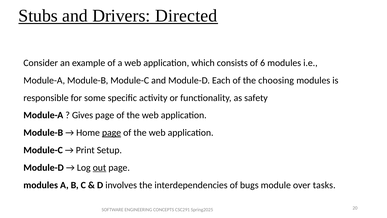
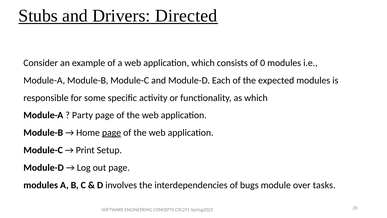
6: 6 -> 0 (263, 63)
choosing: choosing -> expected (276, 80)
as safety: safety -> which (256, 98)
Gives: Gives -> Party (82, 115)
out underline: present -> none (99, 167)
